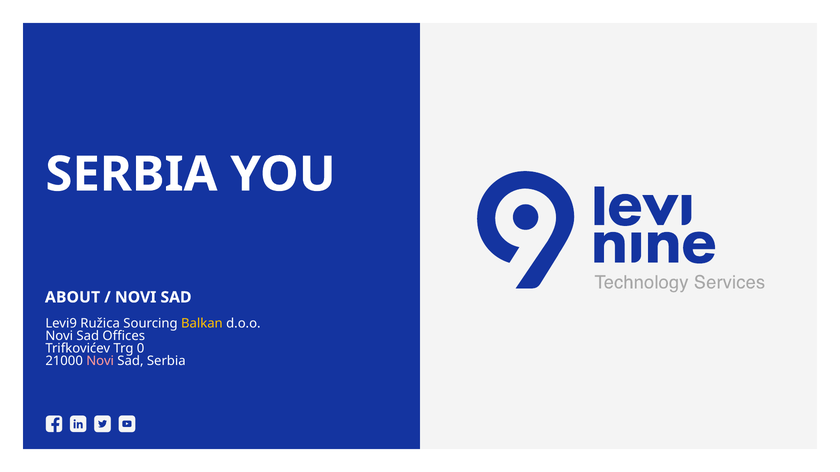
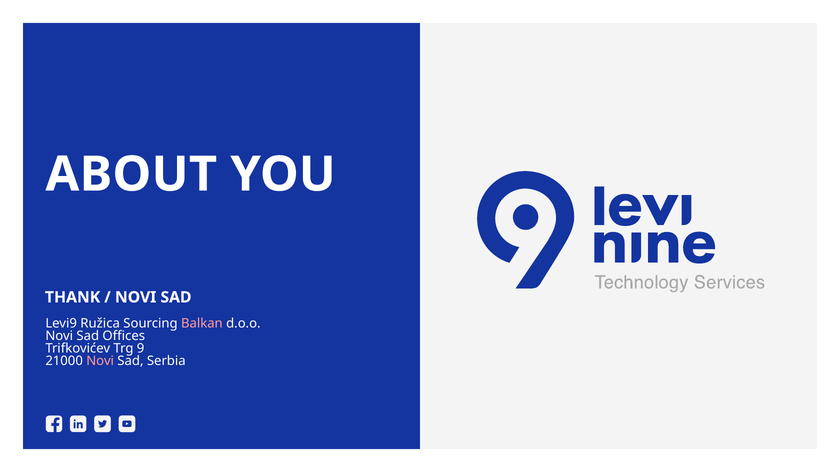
SERBIA: SERBIA -> ABOUT (131, 175)
ABOUT: ABOUT -> THANK (73, 298)
Balkan colour: yellow -> pink (202, 324)
0: 0 -> 9 (141, 349)
